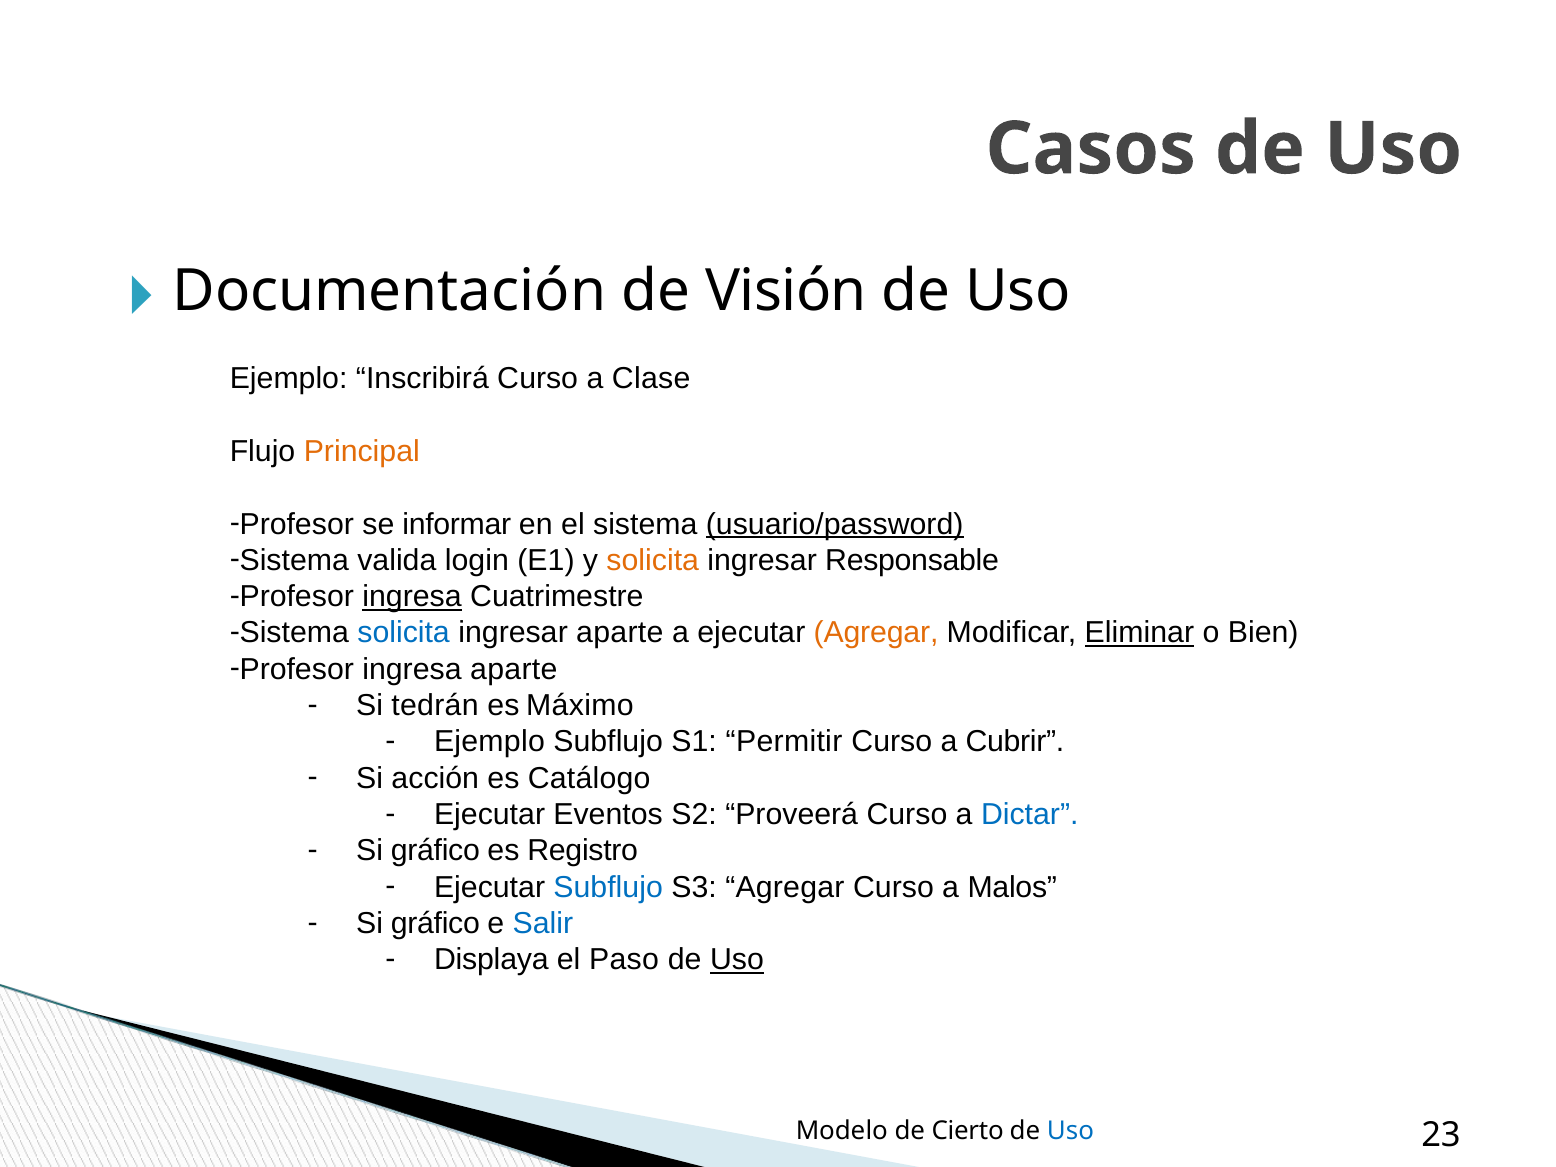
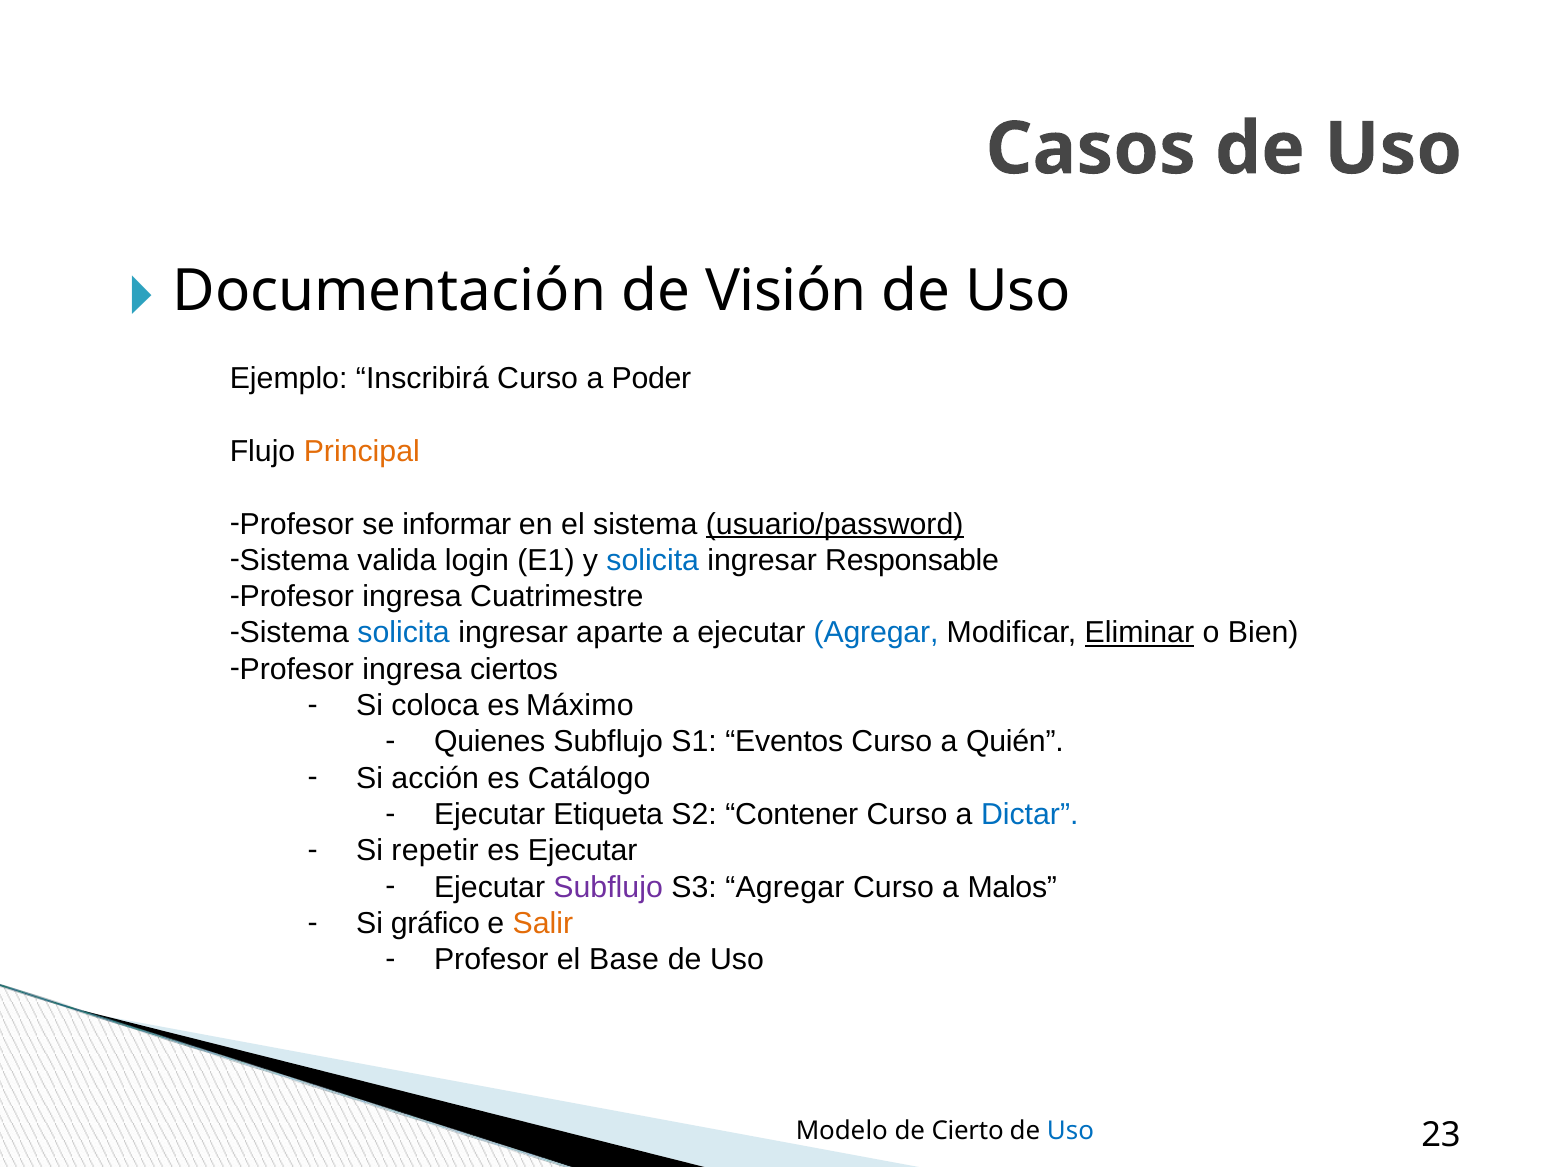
Clase: Clase -> Poder (651, 379)
solicita colour: orange -> blue (653, 560)
ingresa underline: present -> none (412, 597)
Agregar colour: orange -> blue (876, 633)
ingresa aparte: aparte -> ciertos (514, 669)
tedrán: tedrán -> coloca (435, 706)
Ejemplo: Ejemplo -> Quienes (490, 742)
Permitir: Permitir -> Eventos (784, 742)
Cubrir: Cubrir -> Quién (1015, 742)
Eventos: Eventos -> Etiqueta (608, 815)
Proveerá: Proveerá -> Contener (792, 815)
gráfico: gráfico -> repetir (435, 851)
es Registro: Registro -> Ejecutar (583, 851)
Subflujo colour: blue -> purple (608, 887)
Salir colour: blue -> orange (543, 924)
Displaya: Displaya -> Profesor (491, 960)
Paso: Paso -> Base (624, 960)
Uso underline: present -> none (737, 960)
